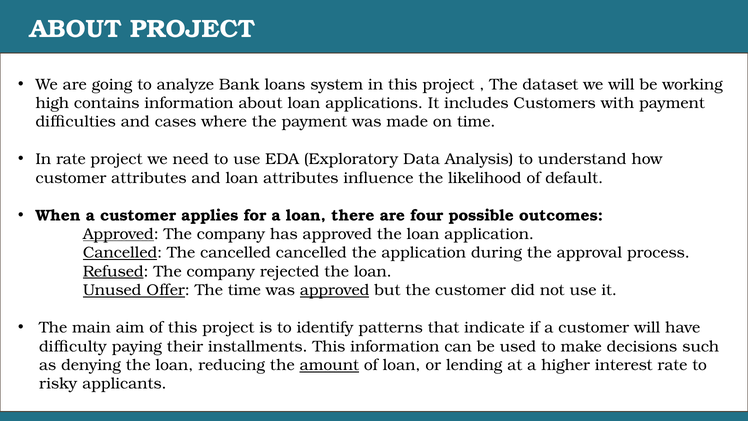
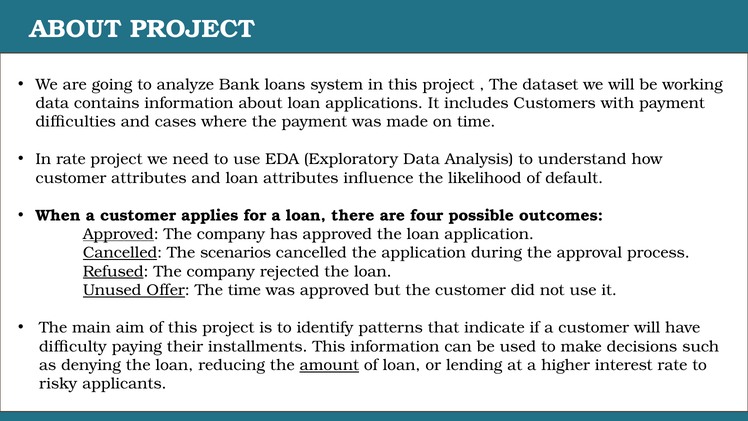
high: high -> data (52, 103)
The cancelled: cancelled -> scenarios (236, 253)
approved underline: present -> none (335, 290)
